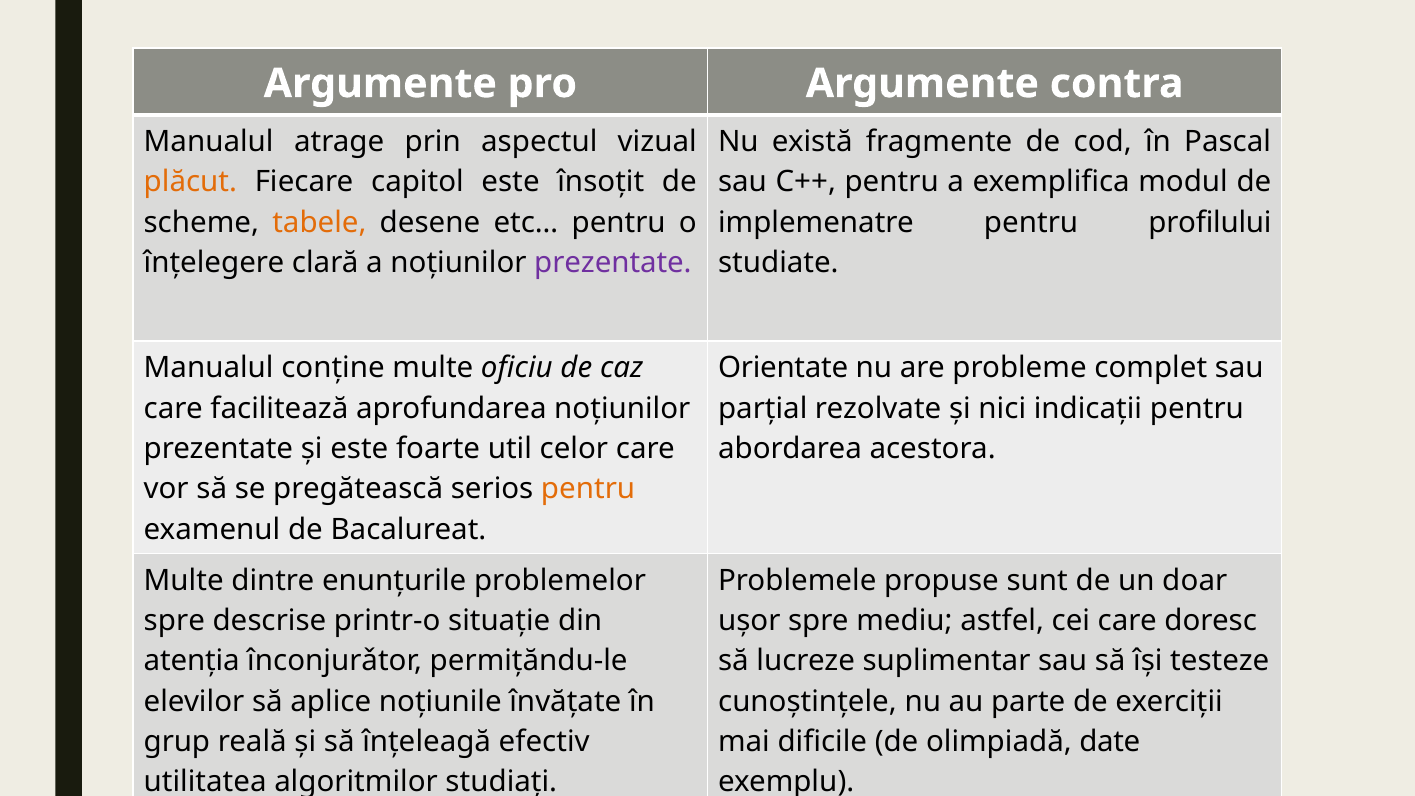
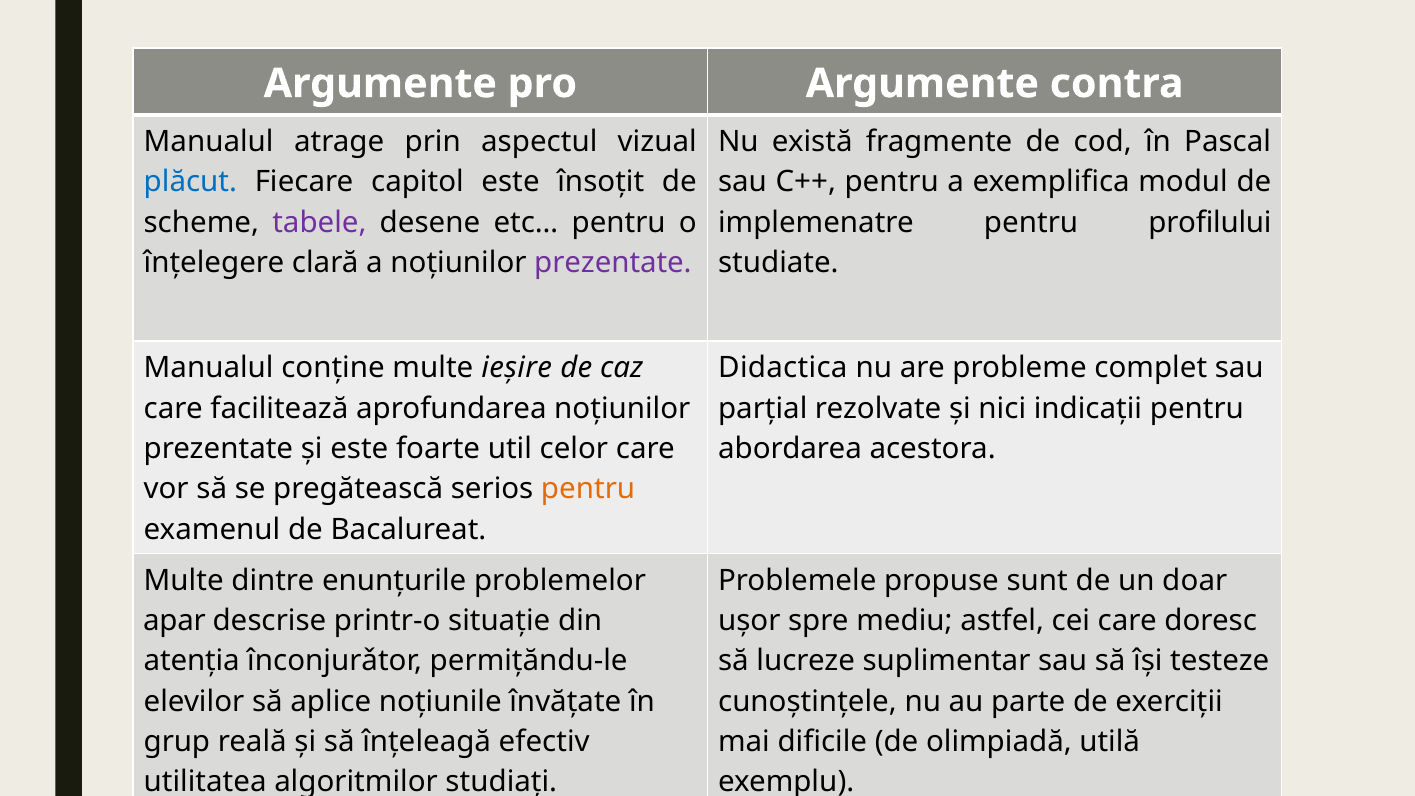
plăcut colour: orange -> blue (190, 182)
tabele colour: orange -> purple (319, 222)
oficiu: oficiu -> ieşire (517, 368)
Orientate: Orientate -> Didactica (783, 368)
spre: spre -> apar (174, 621)
date: date -> utilă (1110, 742)
